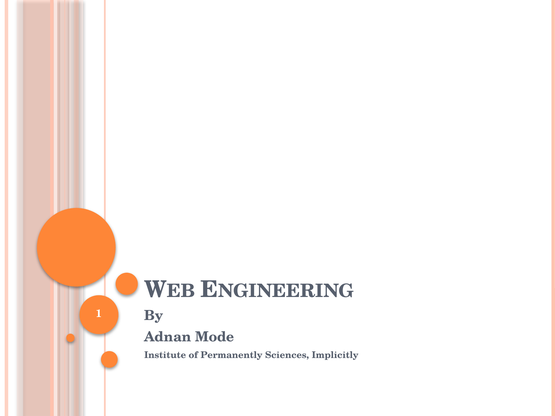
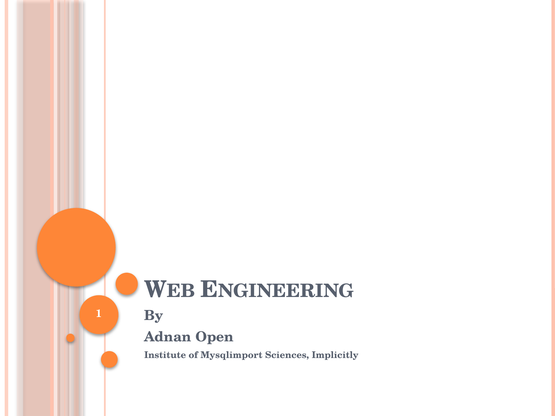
Mode: Mode -> Open (215, 337)
Permanently: Permanently -> Mysqlimport (231, 355)
